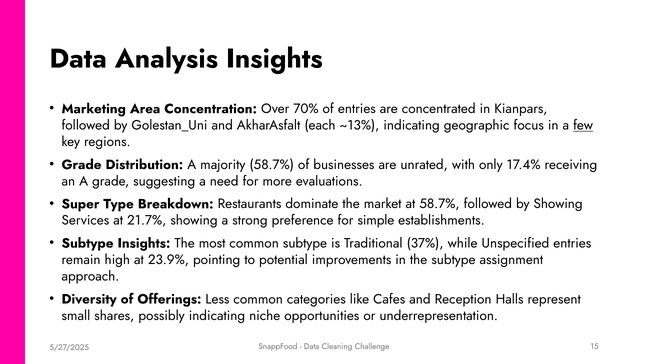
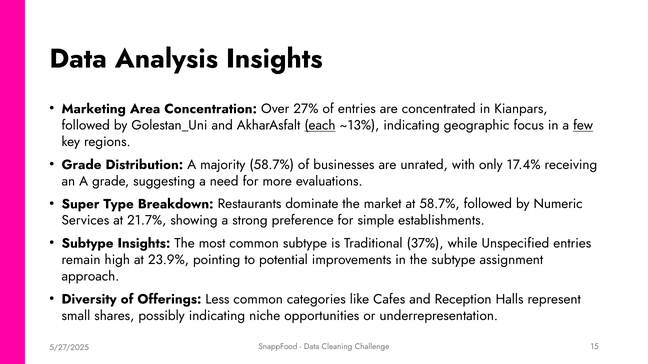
70%: 70% -> 27% (306, 109)
each underline: none -> present (320, 126)
by Showing: Showing -> Numeric (558, 204)
